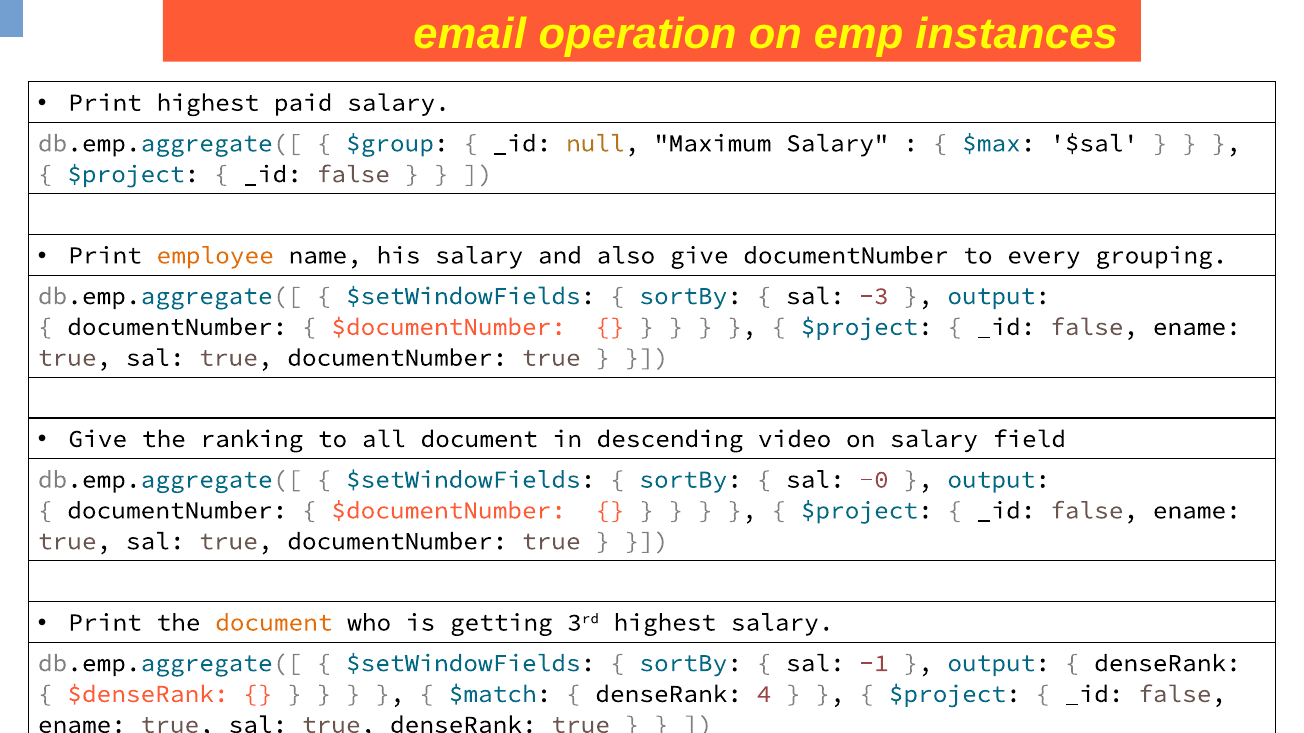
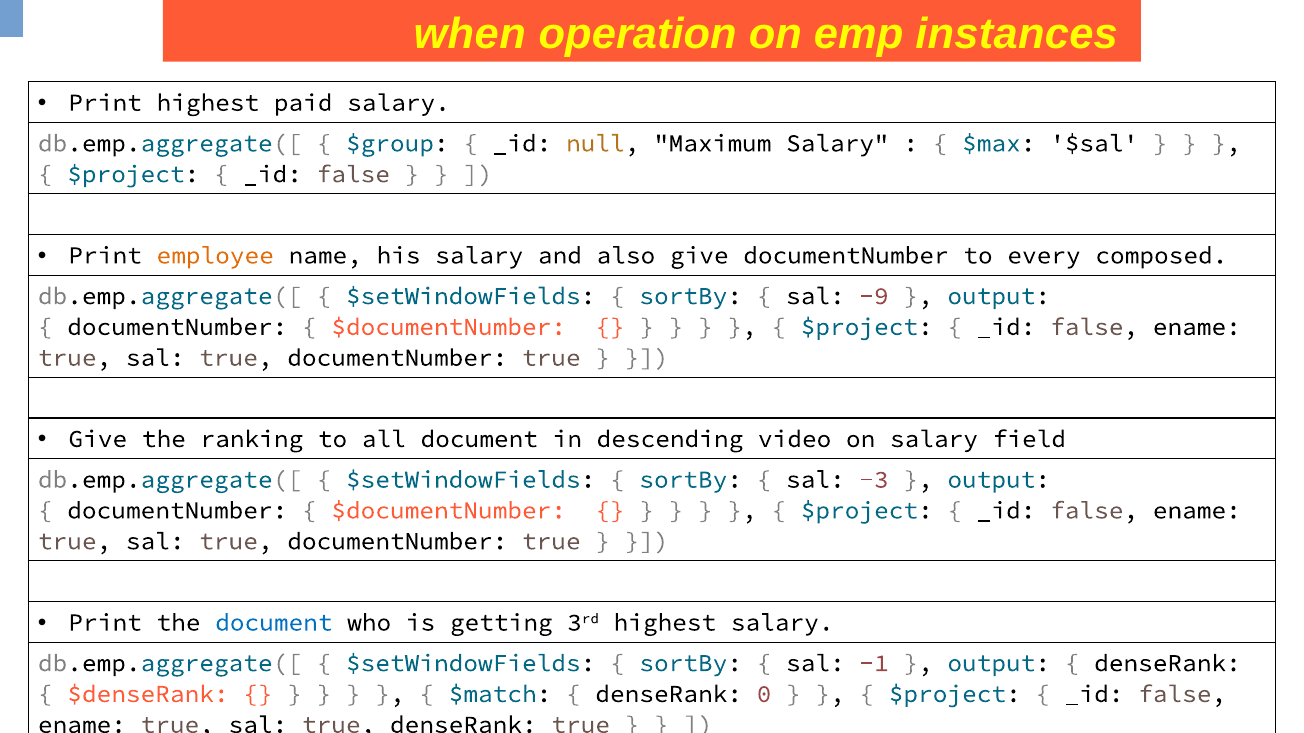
email: email -> when (470, 34)
grouping: grouping -> composed (1161, 256)
-3: -3 -> -9 (874, 296)
-0: -0 -> -3 (874, 480)
document colour: orange -> blue (274, 623)
4: 4 -> 0 (764, 694)
